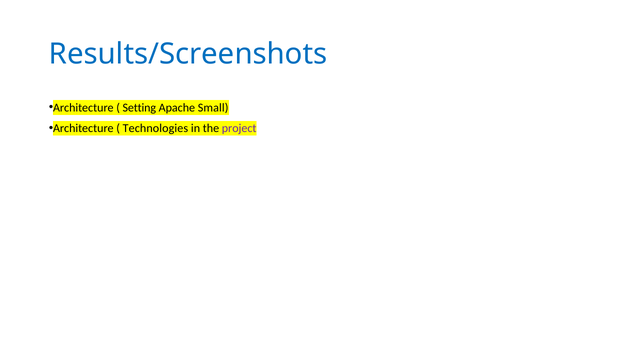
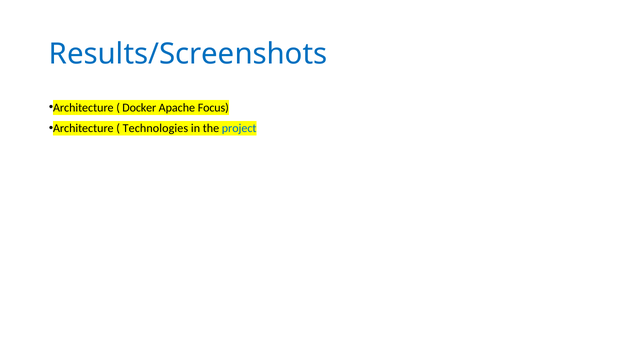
Setting: Setting -> Docker (139, 108)
Small: Small -> Focus (213, 108)
project colour: purple -> blue (239, 128)
